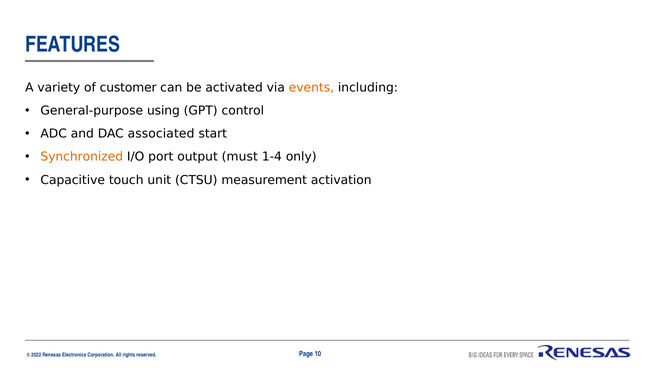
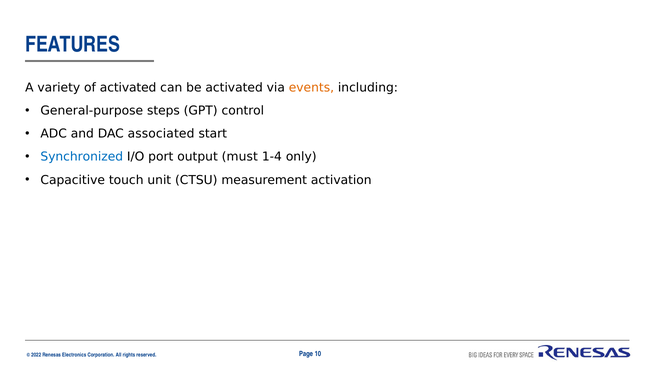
of customer: customer -> activated (128, 88)
using: using -> steps (163, 111)
Synchronized colour: orange -> blue (82, 157)
